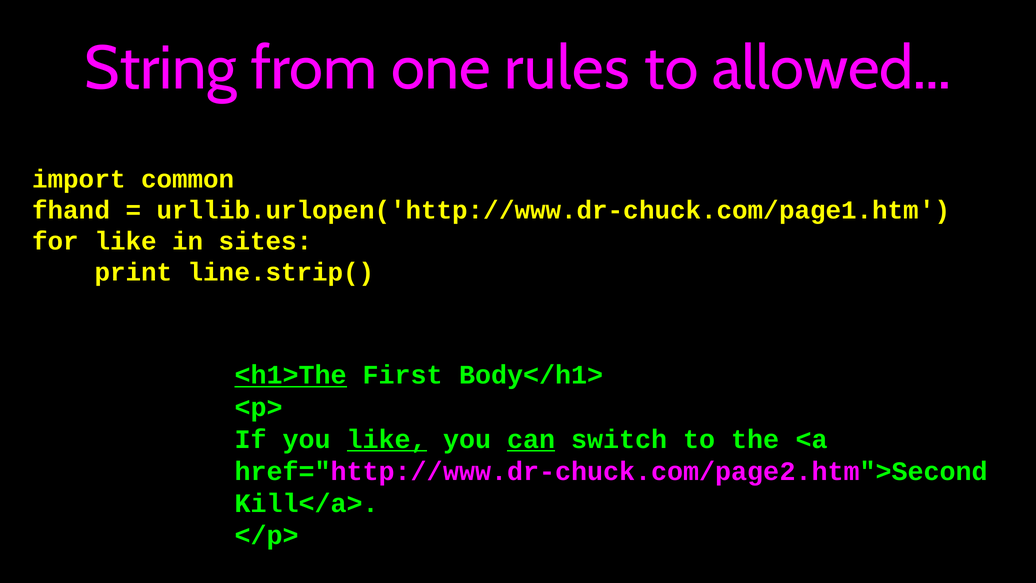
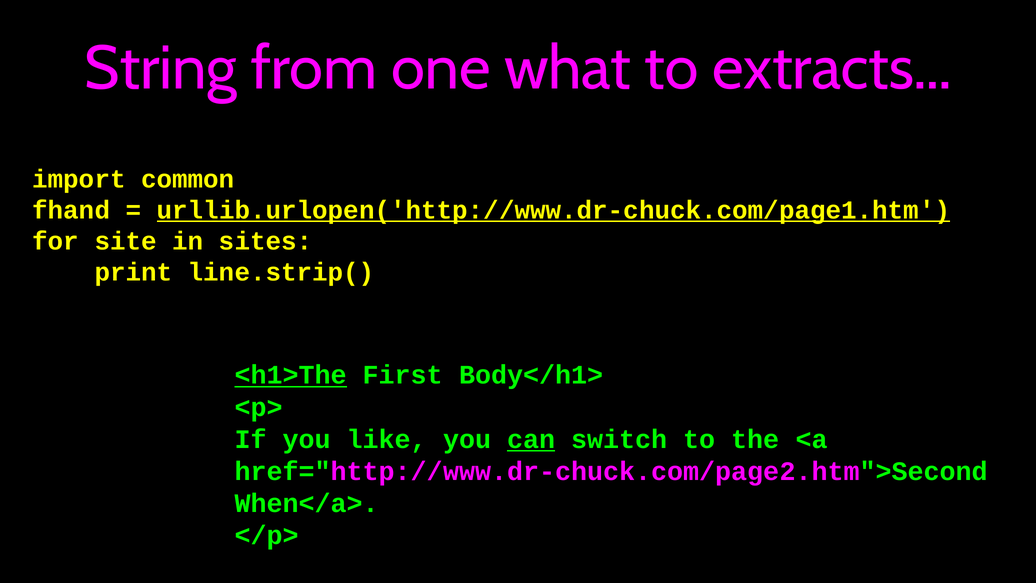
rules: rules -> what (568, 69)
allowed: allowed -> extracts (832, 69)
urllib.urlopen('http://www.dr-chuck.com/page1.htm underline: none -> present (553, 210)
for like: like -> site (126, 241)
like underline: present -> none (387, 439)
Kill</a>: Kill</a> -> When</a> (307, 503)
